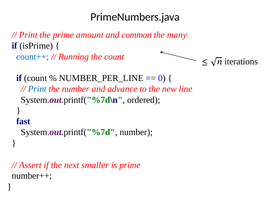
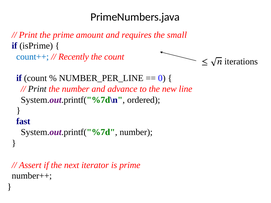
common: common -> requires (137, 35)
many: many -> small (177, 35)
Running: Running -> Recently (74, 57)
Print colour: blue -> black (37, 89)
smaller: smaller -> iterator (95, 165)
